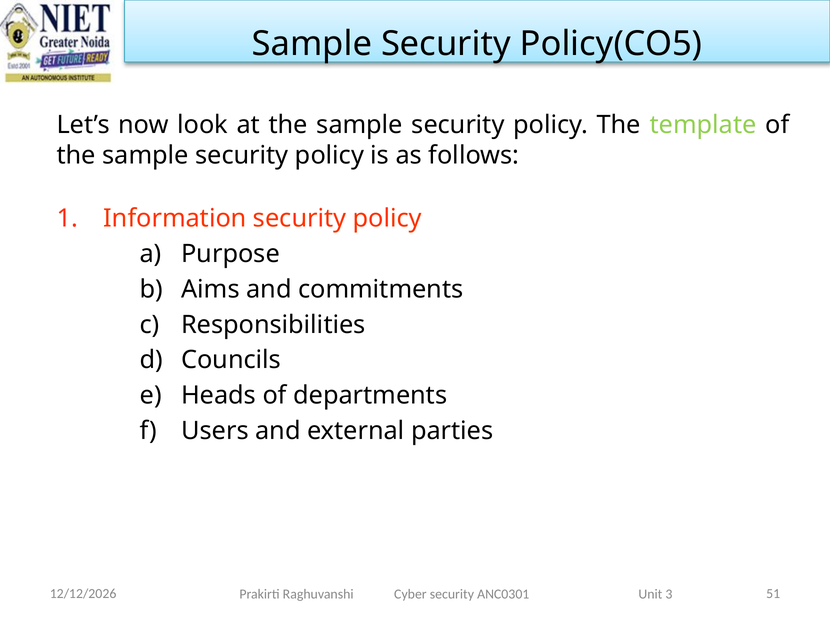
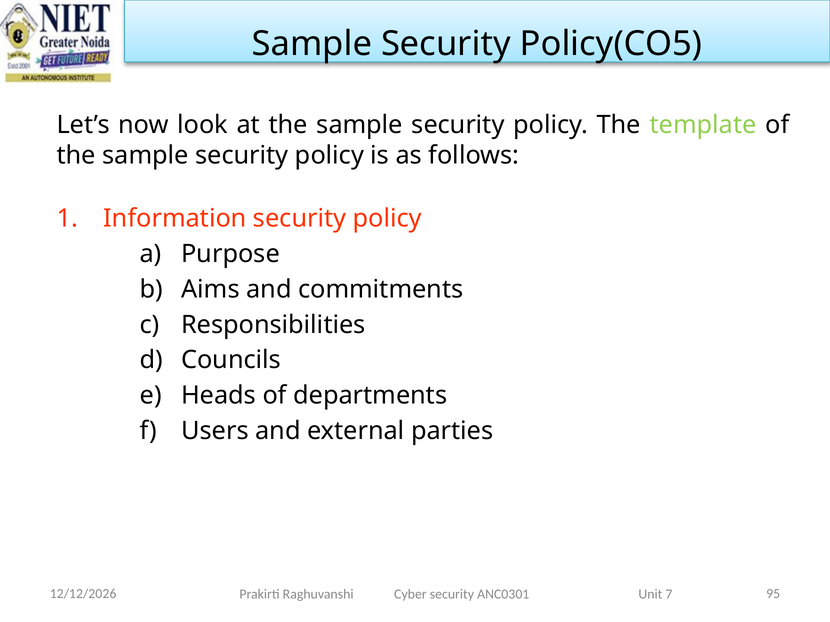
51: 51 -> 95 (773, 594)
3: 3 -> 7 (669, 594)
